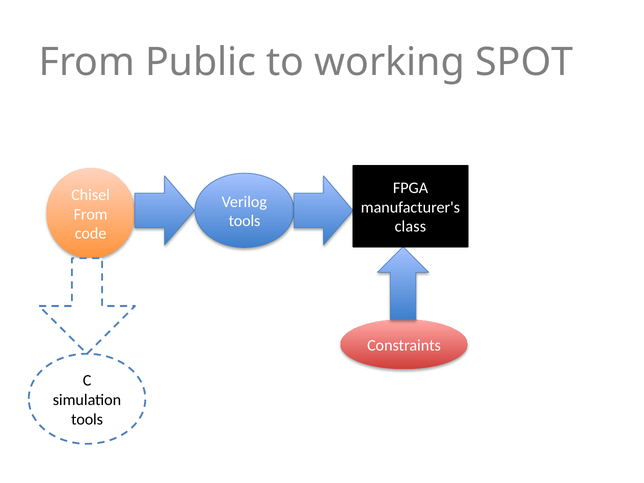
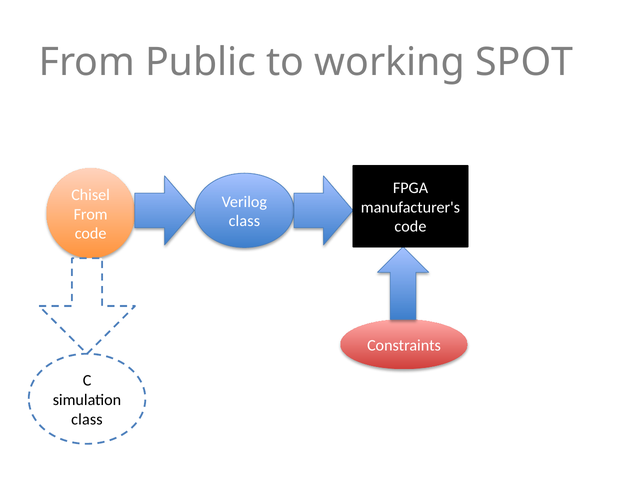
tools: tools -> class (244, 221)
class: class -> code (410, 227)
tools: tools -> class (87, 419)
